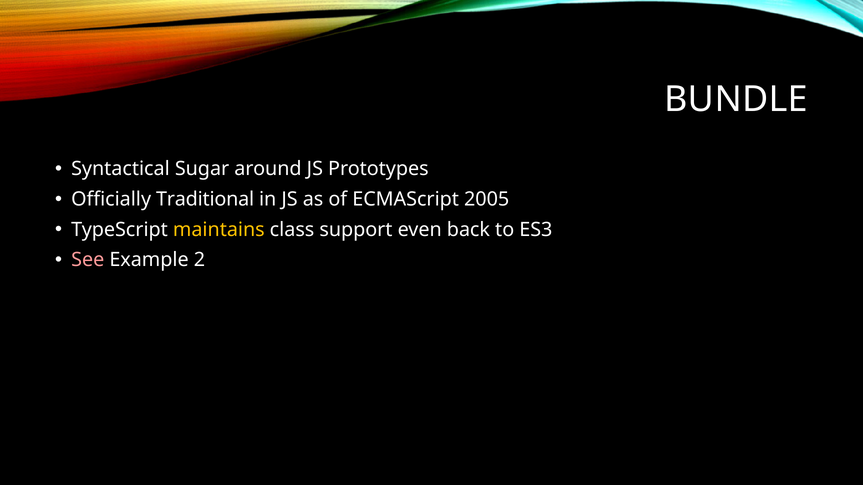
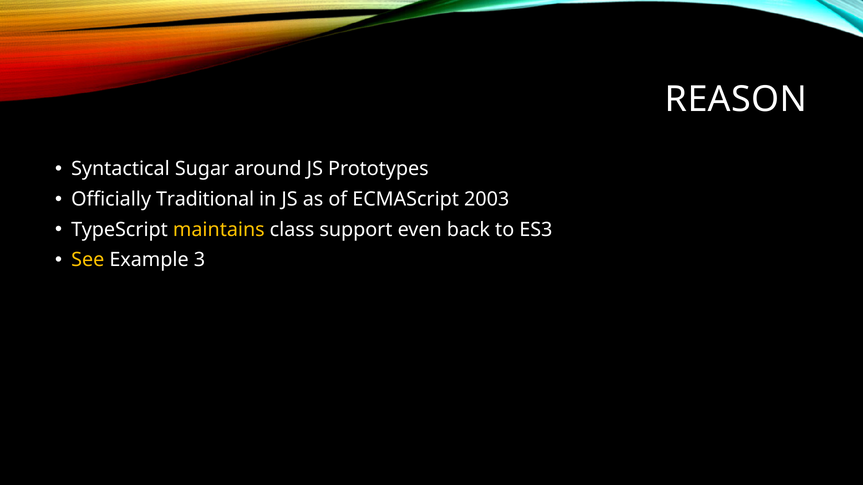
BUNDLE: BUNDLE -> REASON (736, 100)
2005: 2005 -> 2003 (487, 199)
See colour: pink -> yellow (88, 260)
2: 2 -> 3 (199, 260)
